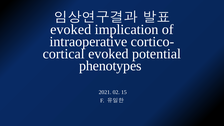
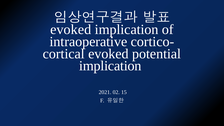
phenotypes: phenotypes -> implication (110, 66)
